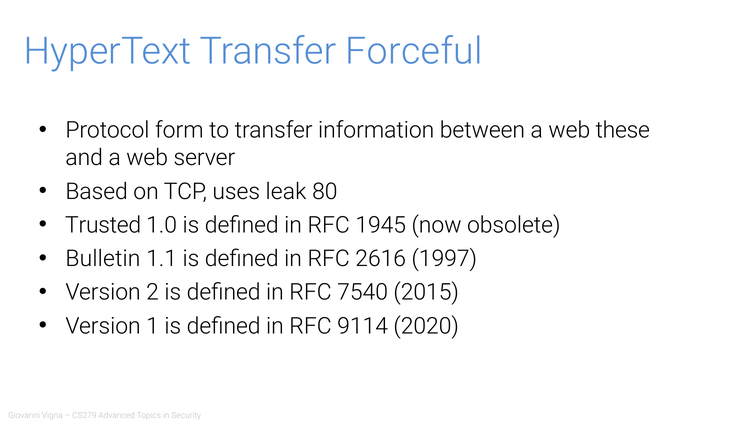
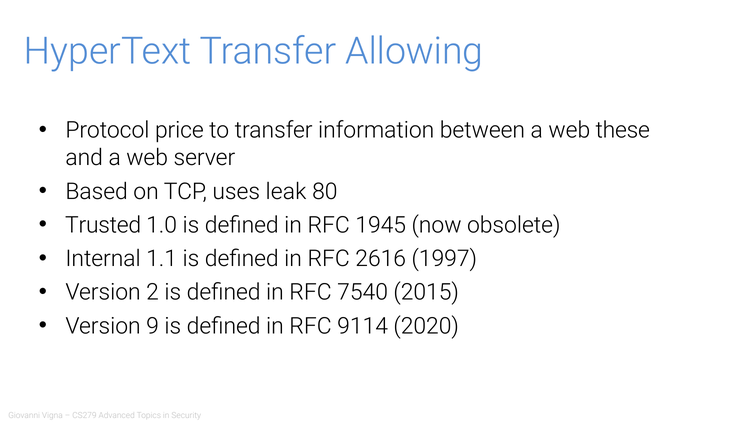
Forceful: Forceful -> Allowing (414, 51)
form: form -> price (179, 130)
Bulletin: Bulletin -> Internal (103, 259)
1: 1 -> 9 (152, 326)
